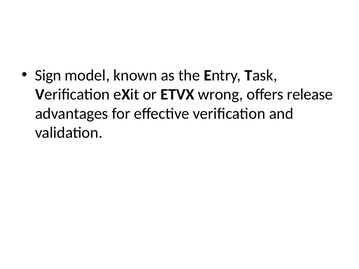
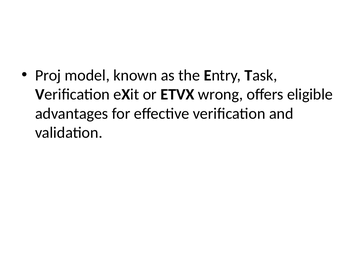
Sign: Sign -> Proj (48, 75)
release: release -> eligible (310, 94)
